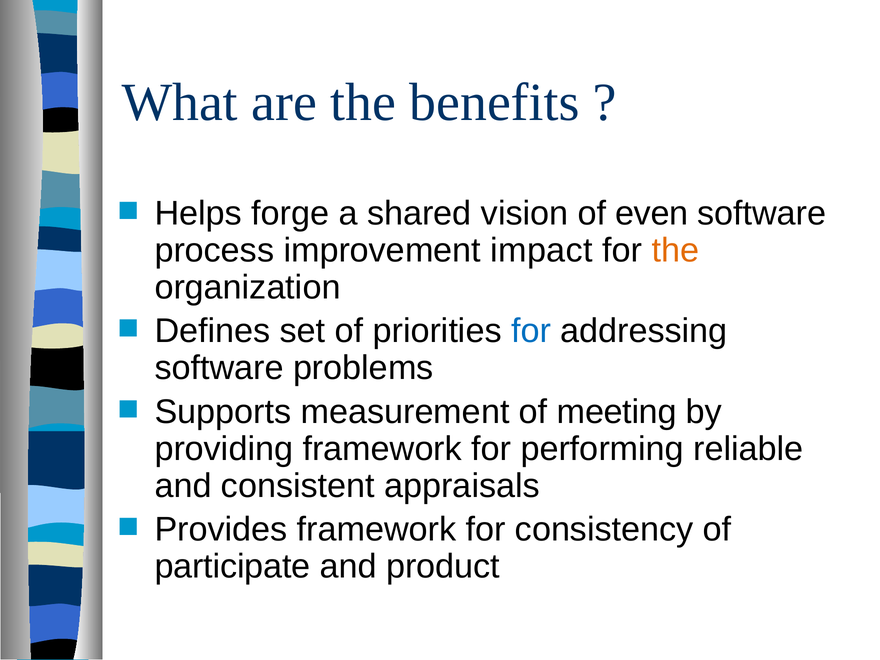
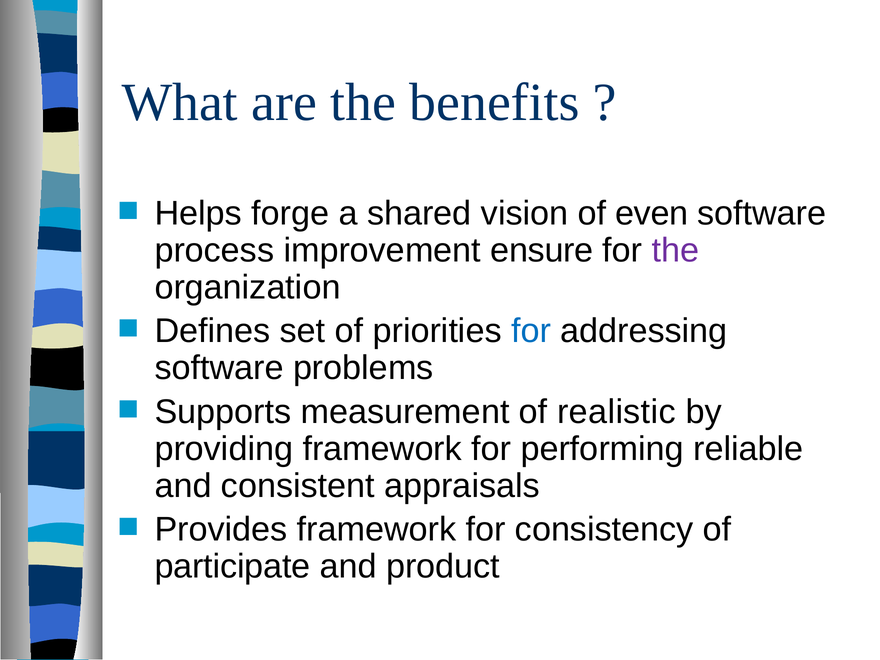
impact: impact -> ensure (542, 250)
the colour: orange -> purple (675, 250)
meeting: meeting -> realistic (616, 412)
